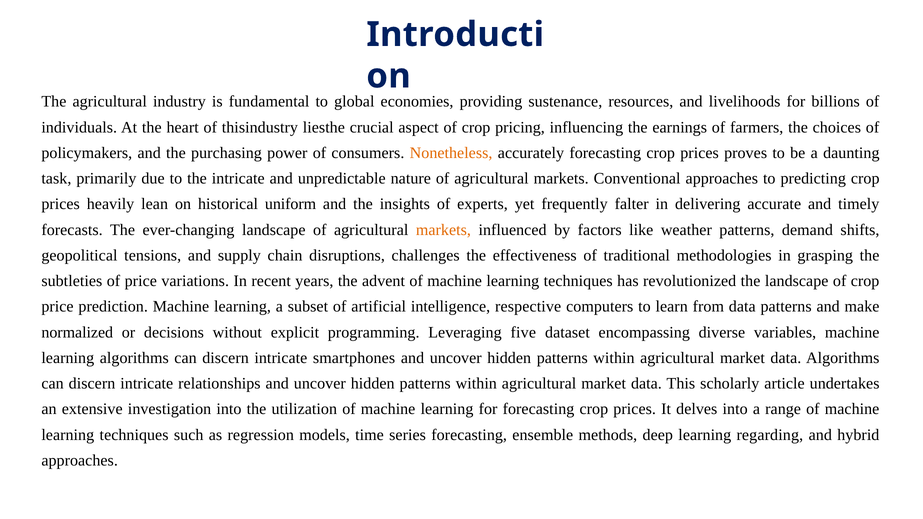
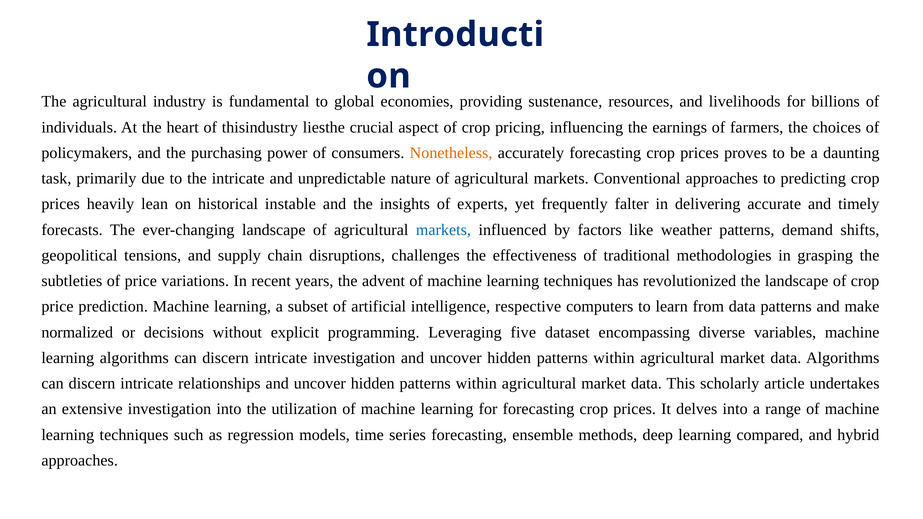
uniform: uniform -> instable (290, 204)
markets colour: orange -> blue (443, 230)
intricate smartphones: smartphones -> investigation (354, 358)
regarding: regarding -> compared (770, 435)
